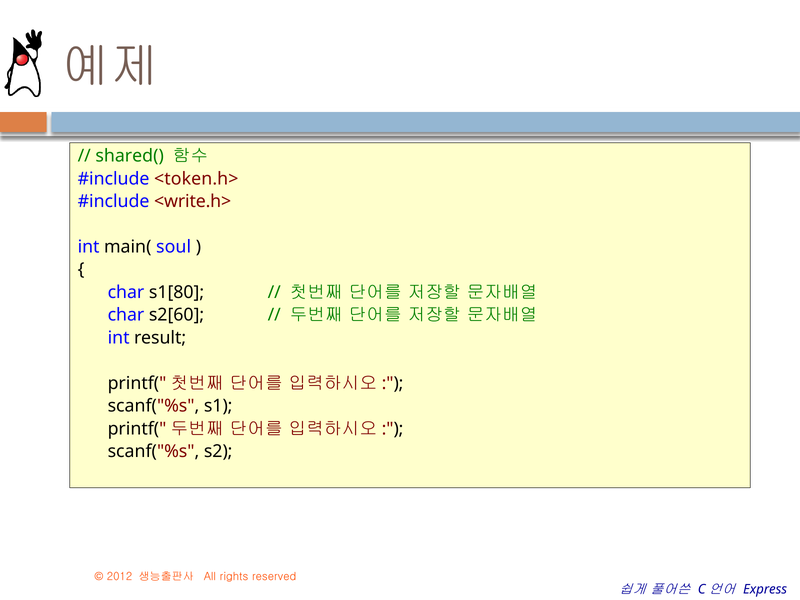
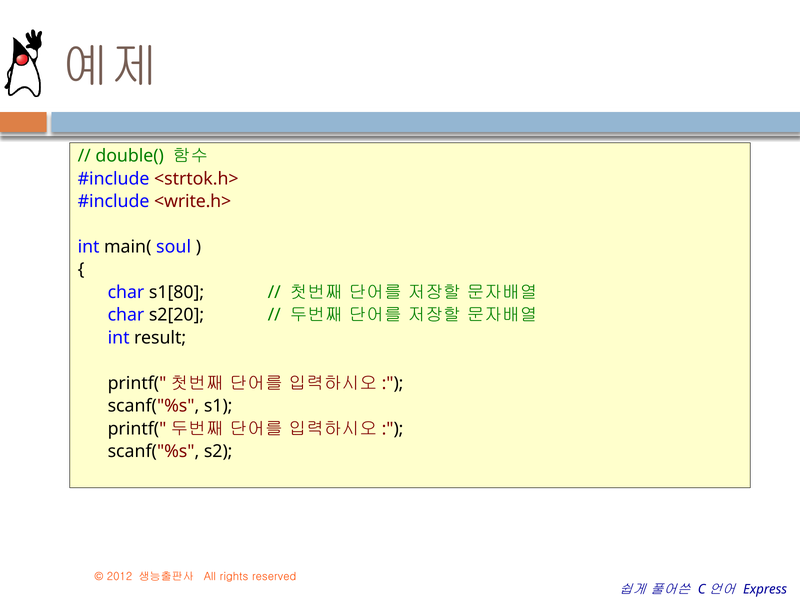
shared(: shared( -> double( (130, 156)
<token.h>: <token.h> -> <strtok.h> (196, 179)
s2[60: s2[60 -> s2[20 (177, 315)
